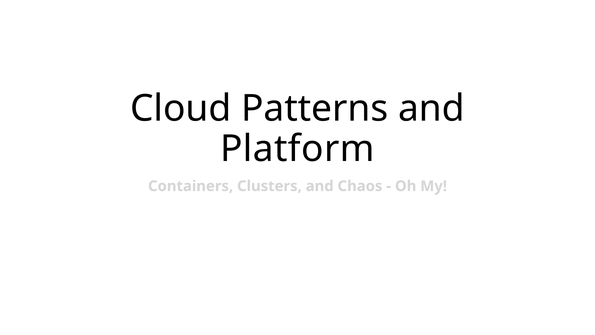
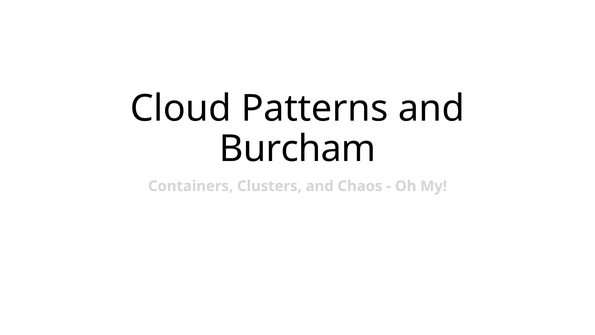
Platform: Platform -> Burcham (298, 149)
